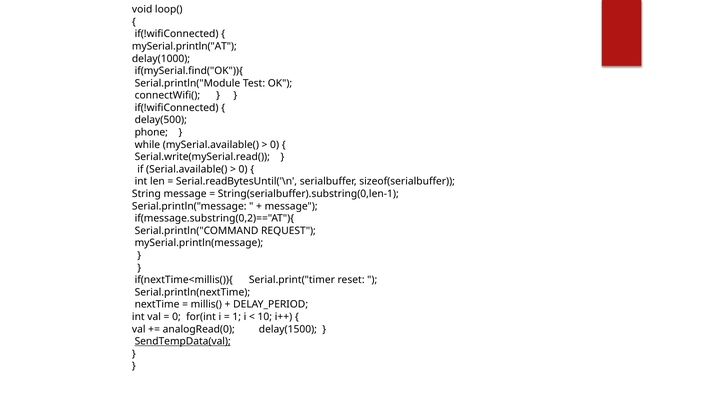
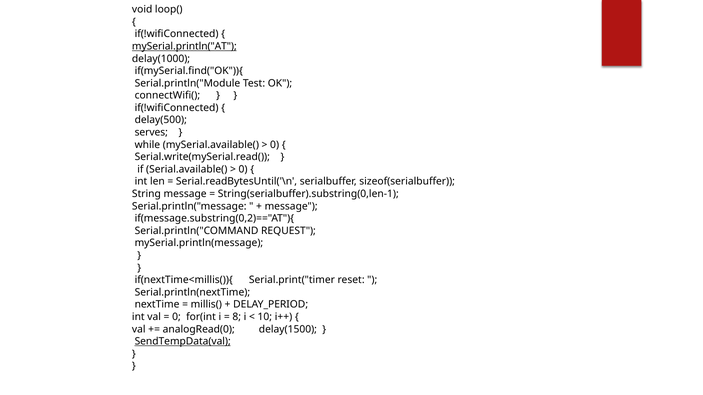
mySerial.println("AT underline: none -> present (184, 46)
phone: phone -> serves (151, 133)
1: 1 -> 8 (237, 317)
